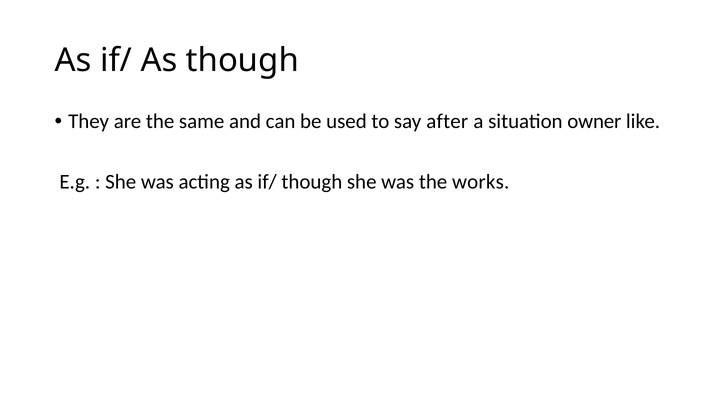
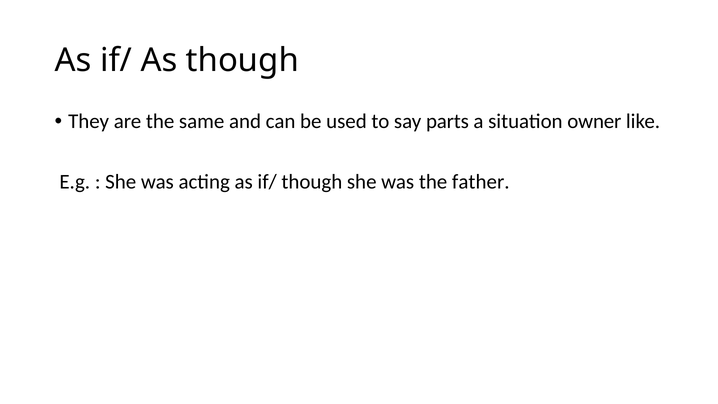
after: after -> parts (447, 121)
works: works -> father (481, 182)
